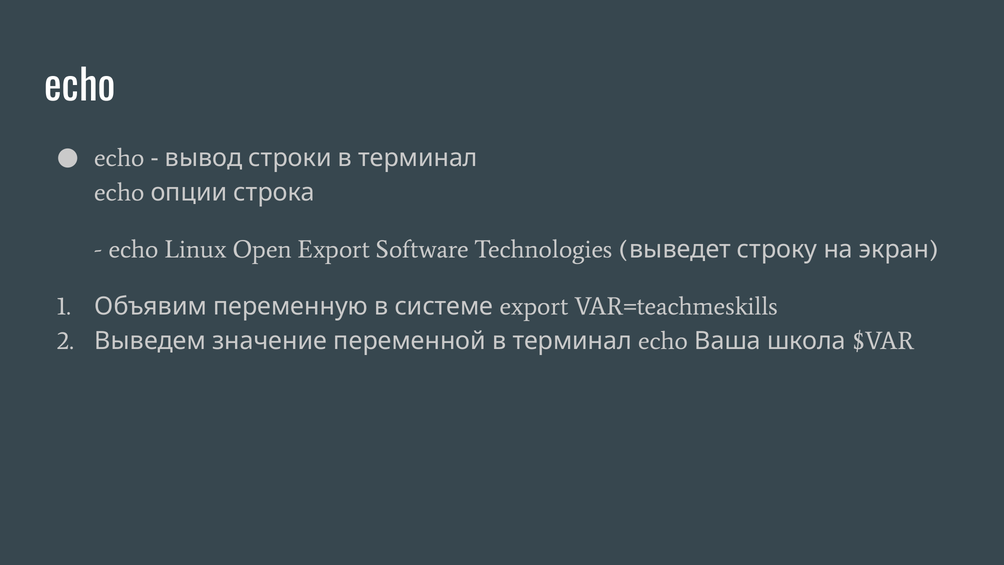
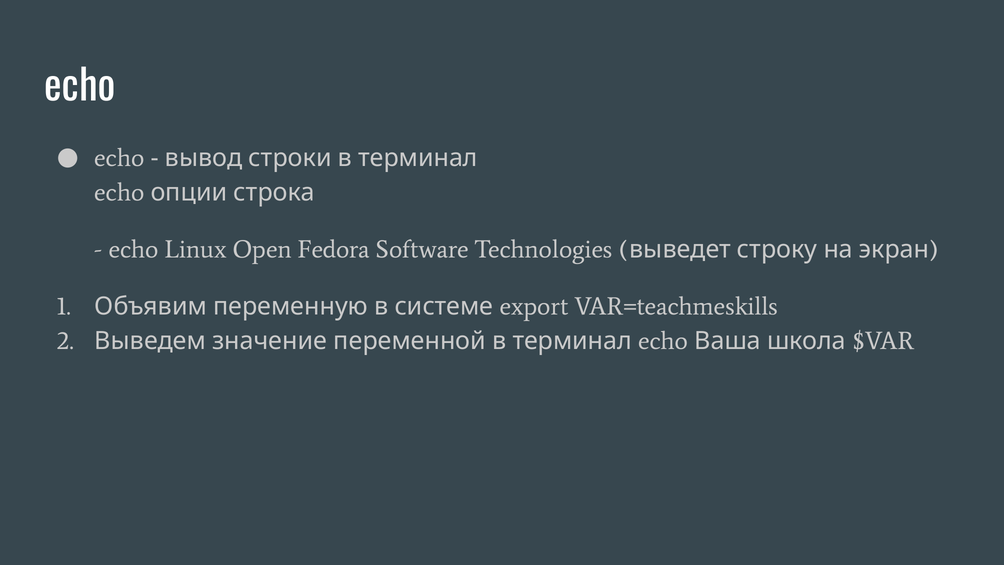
Open Export: Export -> Fedora (334, 249)
